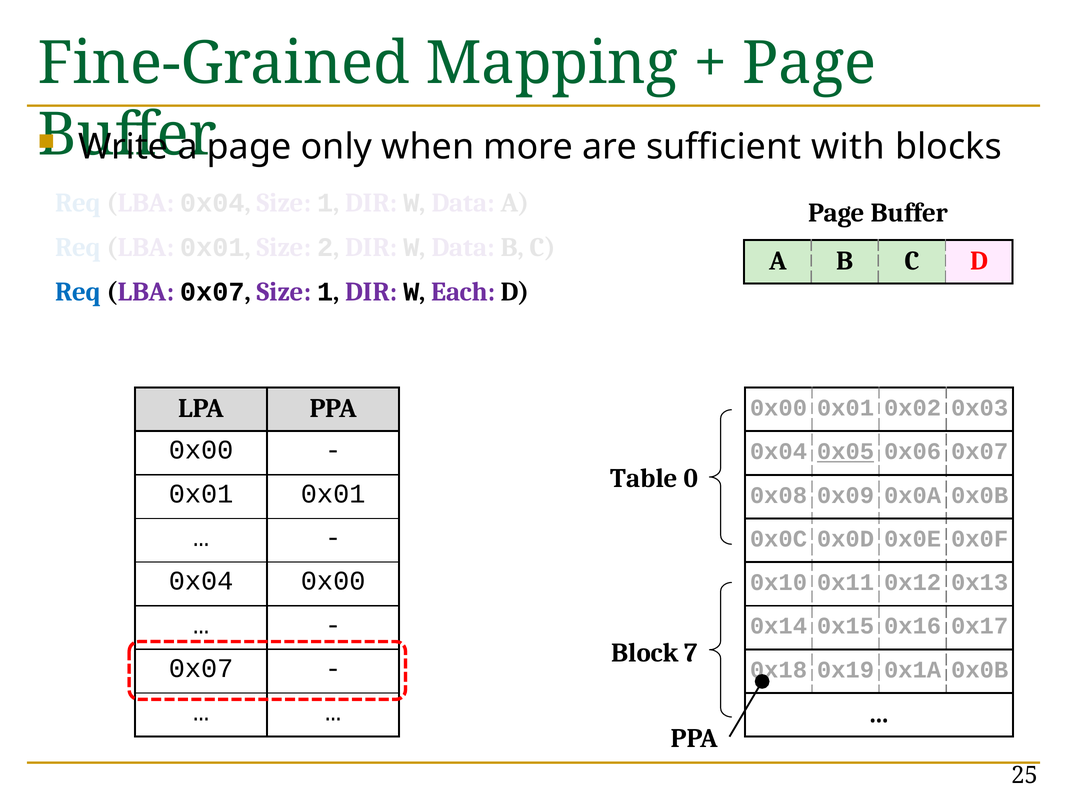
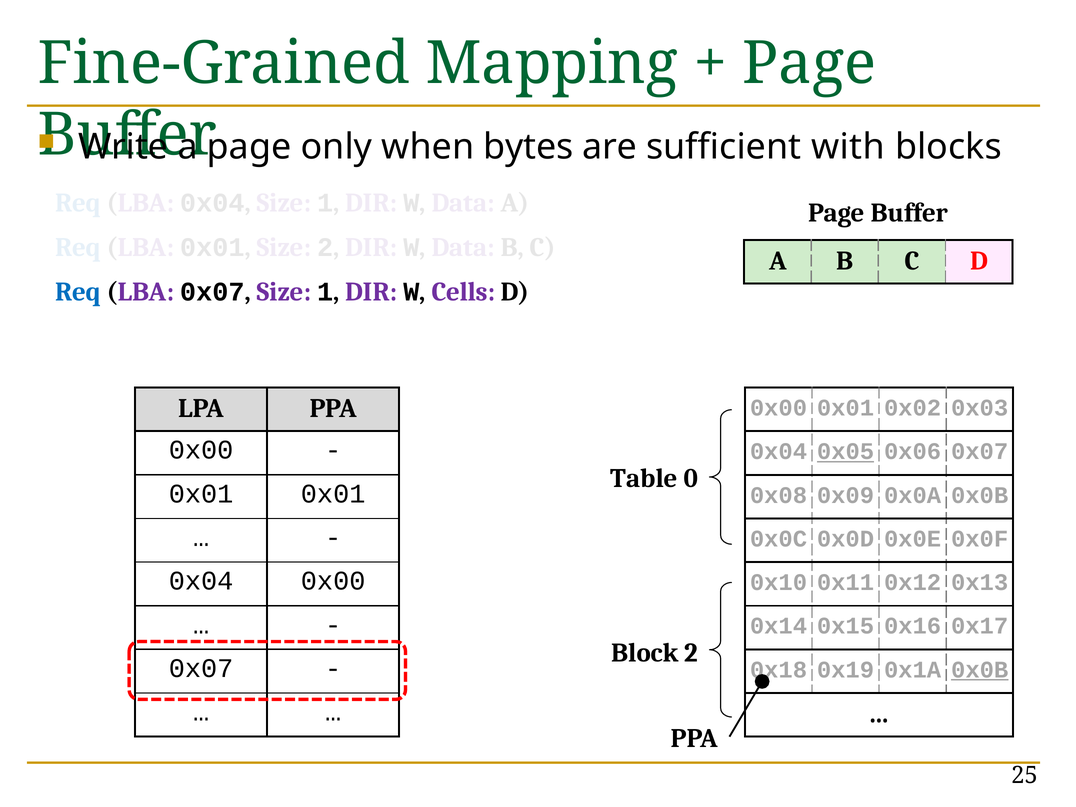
more: more -> bytes (528, 147)
Each: Each -> Cells (463, 292)
Block 7: 7 -> 2 (691, 653)
0x0B underline: none -> present (980, 670)
